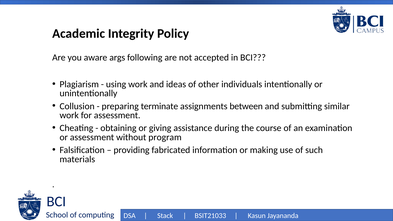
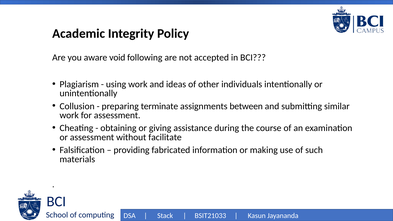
args: args -> void (117, 58)
program: program -> facilitate (165, 137)
